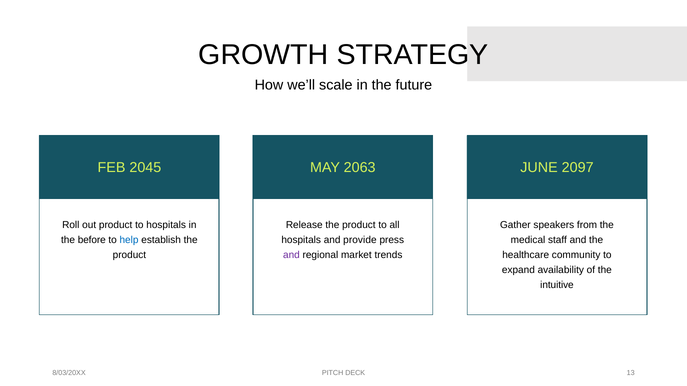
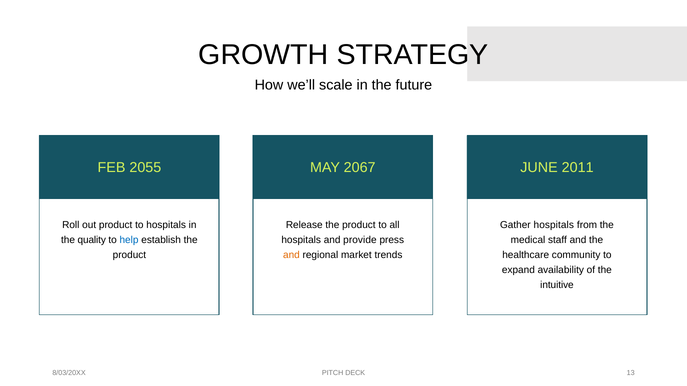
2045: 2045 -> 2055 (145, 168)
2063: 2063 -> 2067 (360, 168)
2097: 2097 -> 2011 (578, 168)
Gather speakers: speakers -> hospitals (554, 225)
before: before -> quality (92, 240)
and colour: purple -> orange (291, 255)
